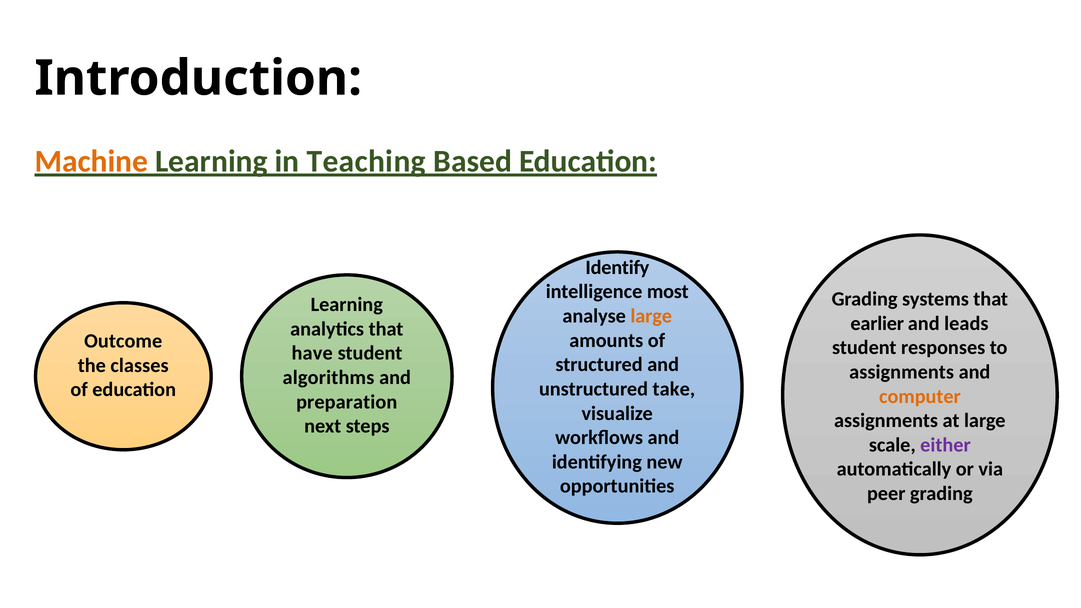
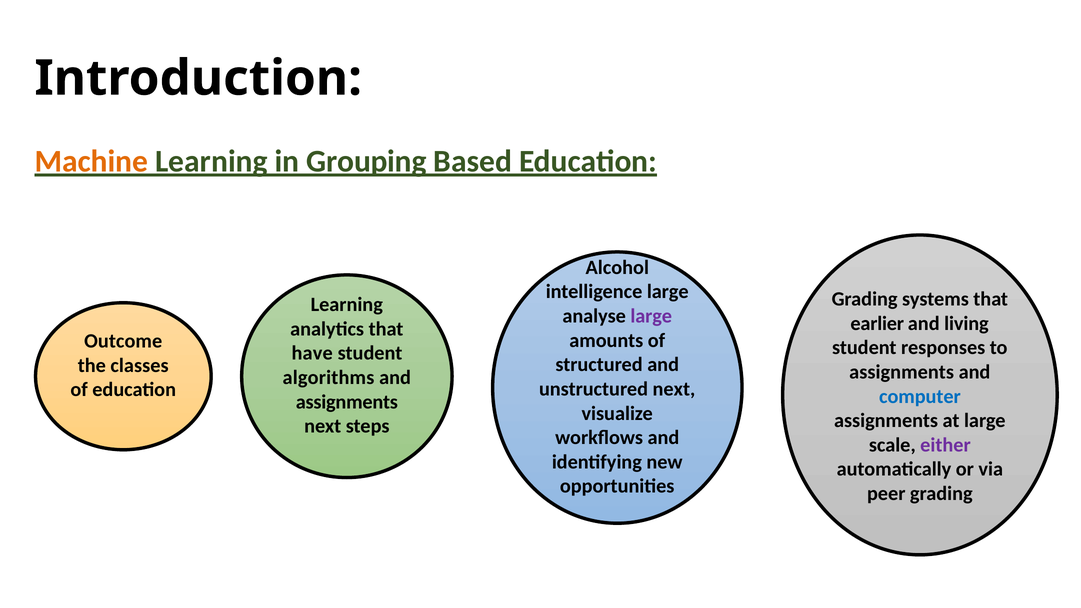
Teaching: Teaching -> Grouping (366, 162)
Identify: Identify -> Alcohol (617, 267)
intelligence most: most -> large (668, 292)
large colour: orange -> purple (651, 316)
leads: leads -> living (966, 323)
unstructured take: take -> next (674, 389)
computer colour: orange -> blue (920, 396)
preparation: preparation -> assignments (347, 402)
